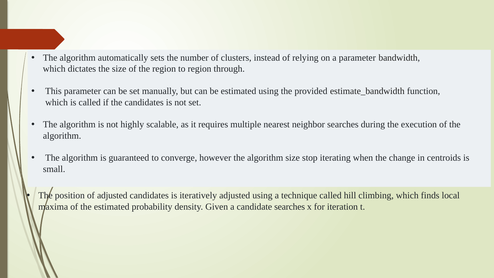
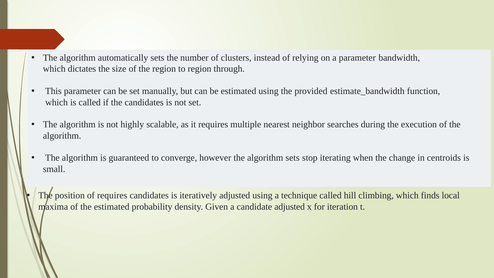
algorithm size: size -> sets (293, 158)
of adjusted: adjusted -> requires (112, 196)
candidate searches: searches -> adjusted (290, 207)
